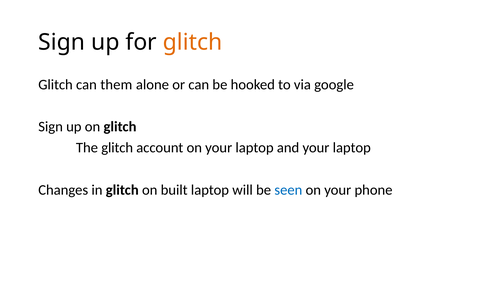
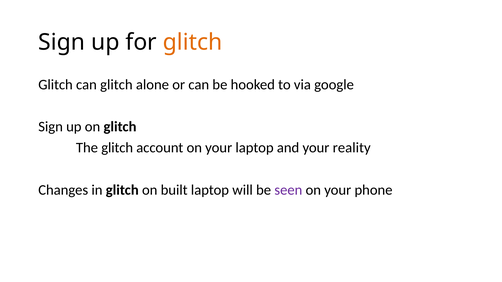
can them: them -> glitch (116, 85)
and your laptop: laptop -> reality (352, 148)
seen colour: blue -> purple (288, 190)
